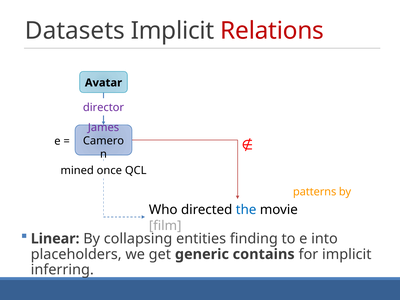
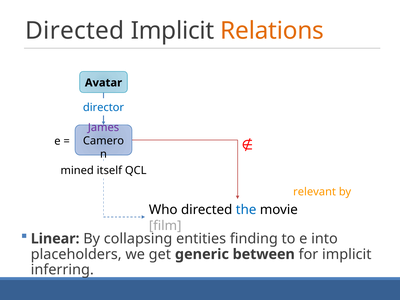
Datasets: Datasets -> Directed (75, 31)
Relations colour: red -> orange (272, 31)
director colour: purple -> blue (104, 108)
once: once -> itself (109, 171)
patterns: patterns -> relevant (315, 192)
contains: contains -> between (264, 254)
